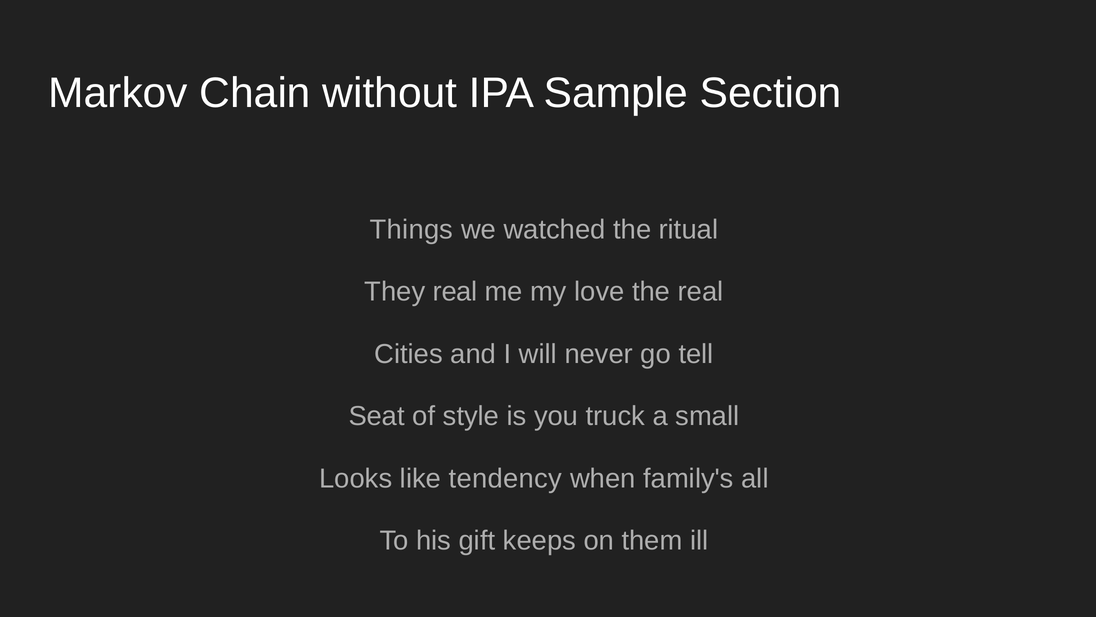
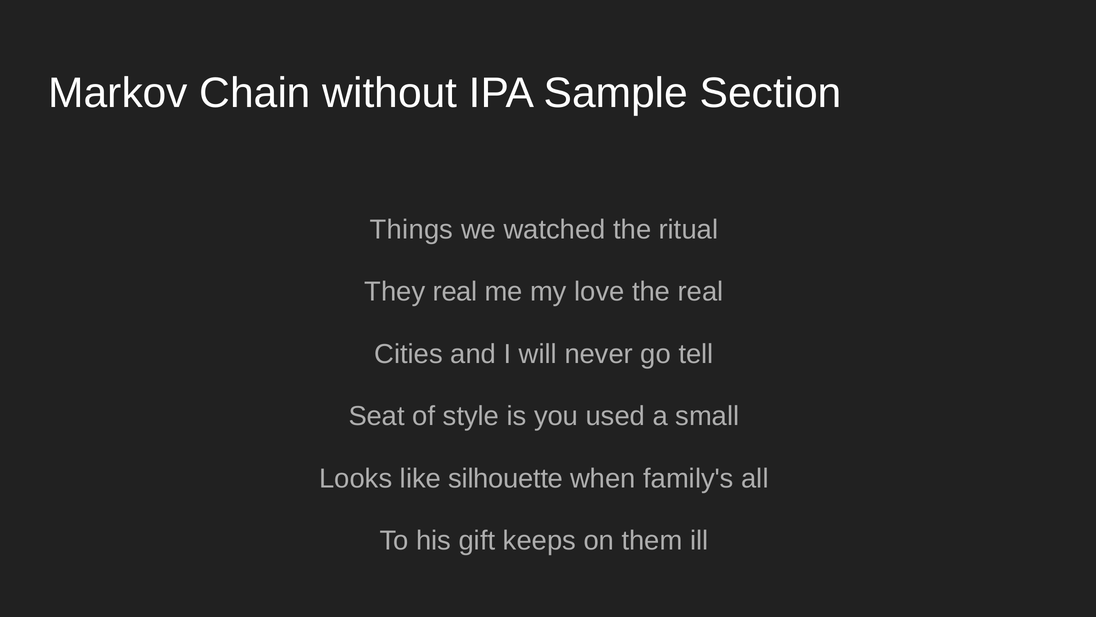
truck: truck -> used (615, 416)
tendency: tendency -> silhouette (506, 478)
